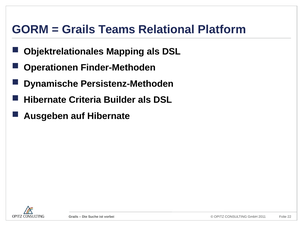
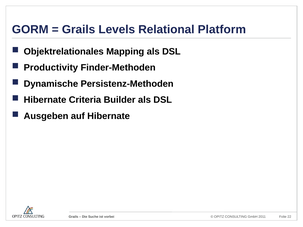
Teams: Teams -> Levels (117, 30)
Operationen: Operationen -> Productivity (51, 68)
